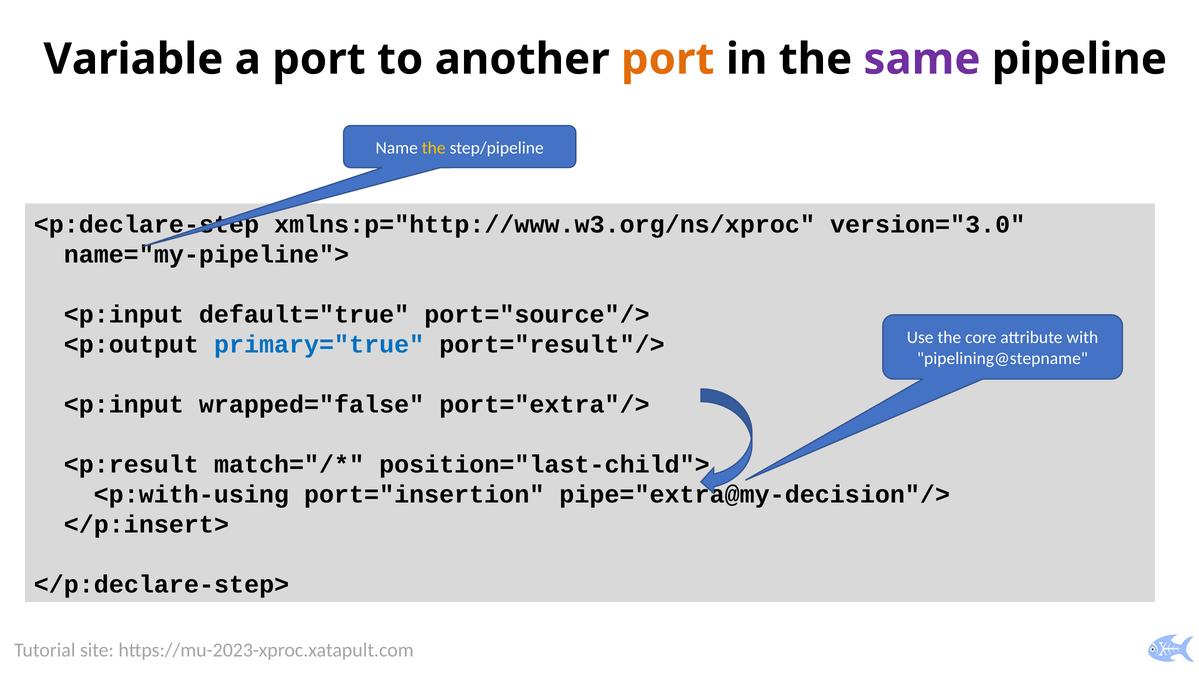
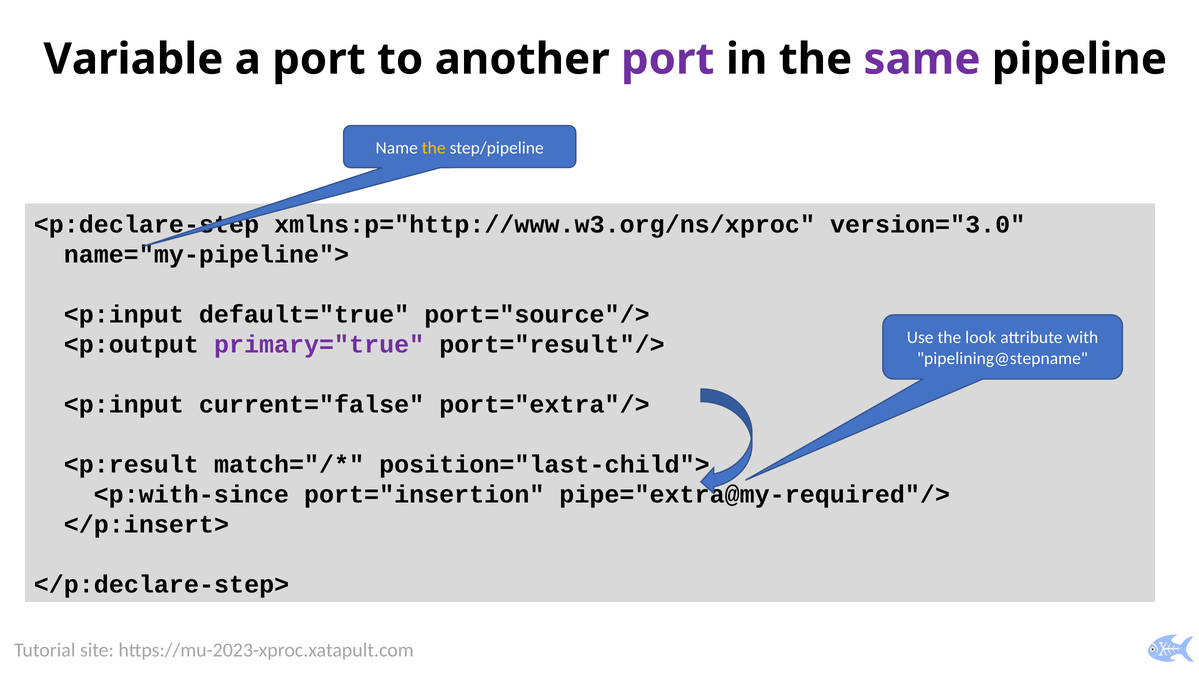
port colour: orange -> purple (668, 59)
core: core -> look (981, 338)
primary="true colour: blue -> purple (319, 345)
wrapped="false: wrapped="false -> current="false (312, 405)
<p:with-using: <p:with-using -> <p:with-since (191, 495)
pipe="extra@my-decision"/>: pipe="extra@my-decision"/> -> pipe="extra@my-required"/> (755, 495)
